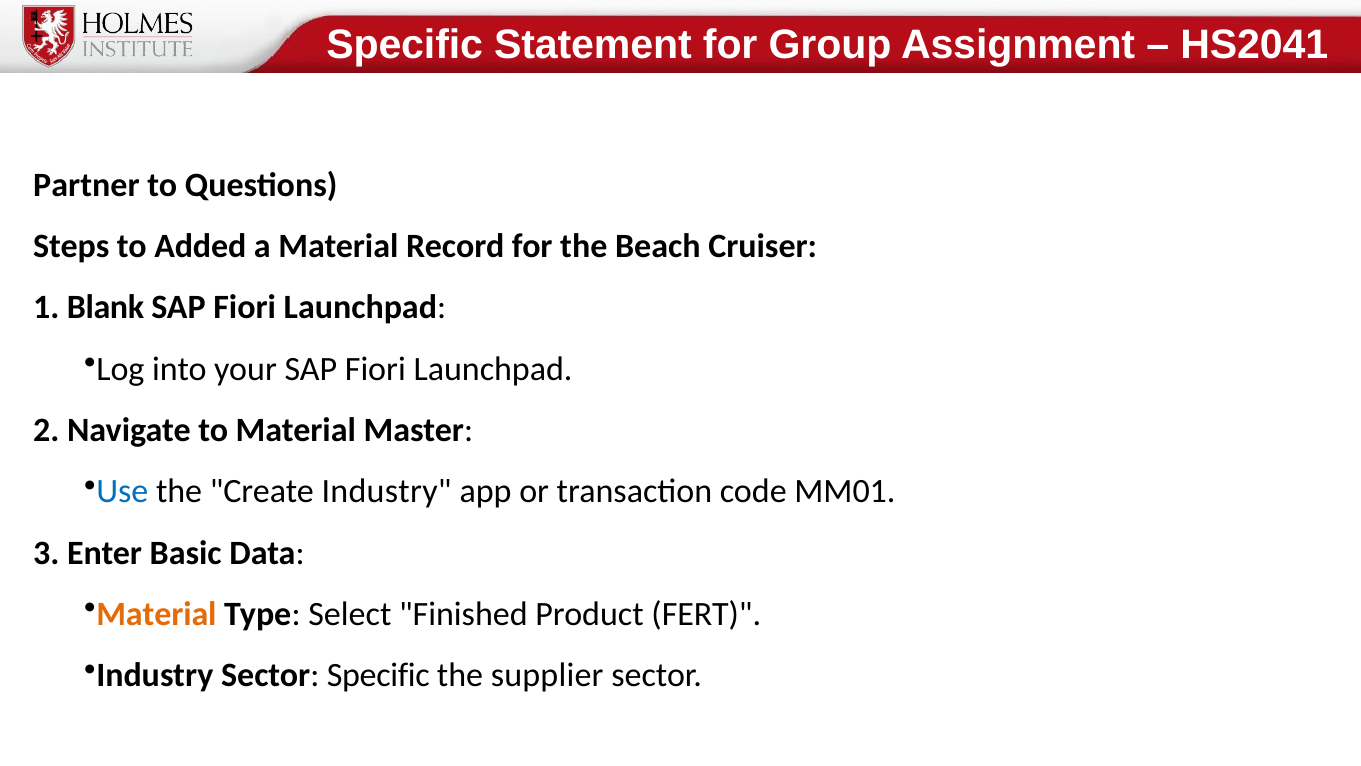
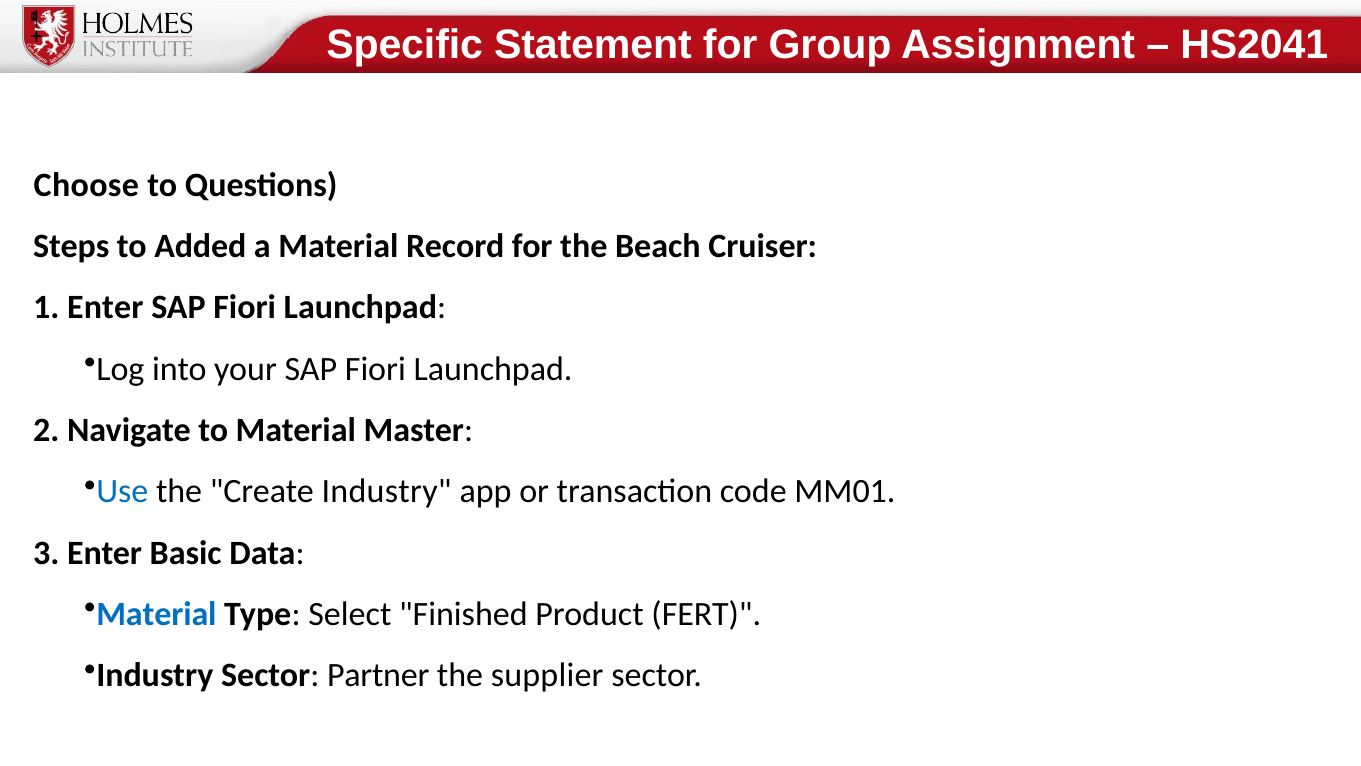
Partner: Partner -> Choose (86, 185)
Blank: Blank -> Enter (105, 308)
Material colour: orange -> blue (156, 614)
Sector Specific: Specific -> Partner (378, 675)
